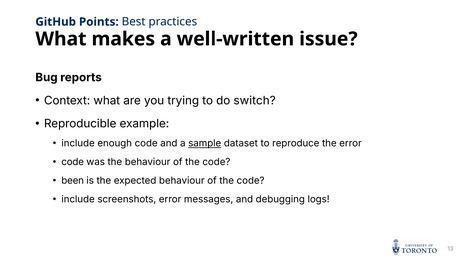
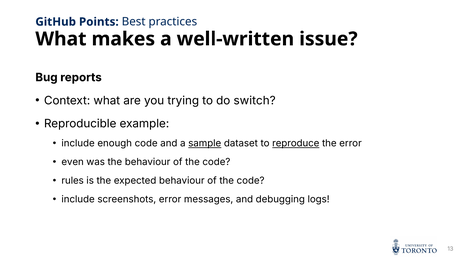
reproduce underline: none -> present (296, 143)
code: code -> even (73, 162)
been: been -> rules (73, 181)
